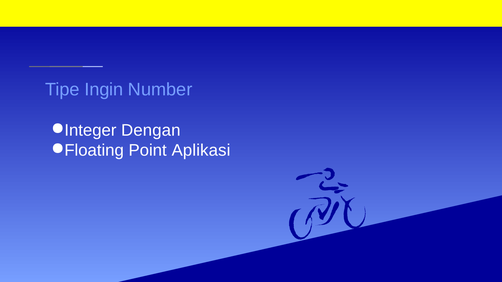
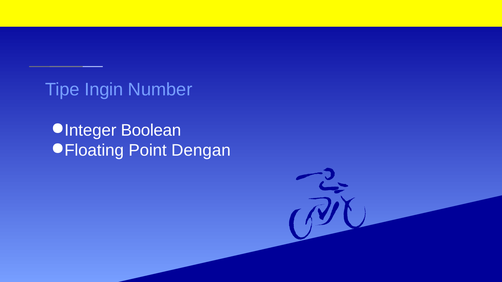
Dengan: Dengan -> Boolean (151, 130)
Aplikasi: Aplikasi -> Dengan (201, 150)
